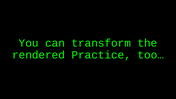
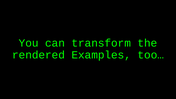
Practice: Practice -> Examples (101, 55)
